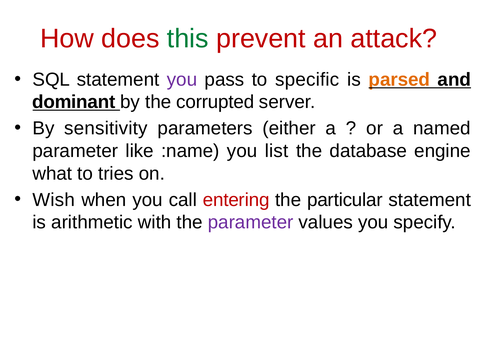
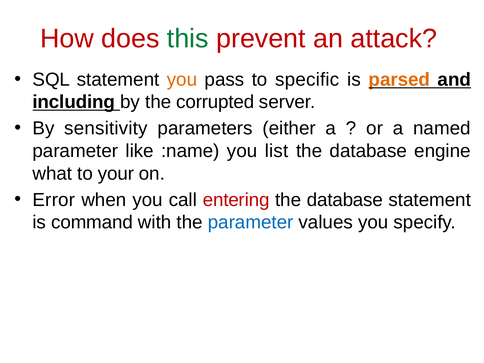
you colour: purple -> orange (182, 80)
dominant: dominant -> including (74, 102)
tries: tries -> your (116, 173)
Wish: Wish -> Error (54, 200)
particular: particular -> database (345, 200)
arithmetic: arithmetic -> command (92, 222)
parameter colour: purple -> blue (251, 222)
